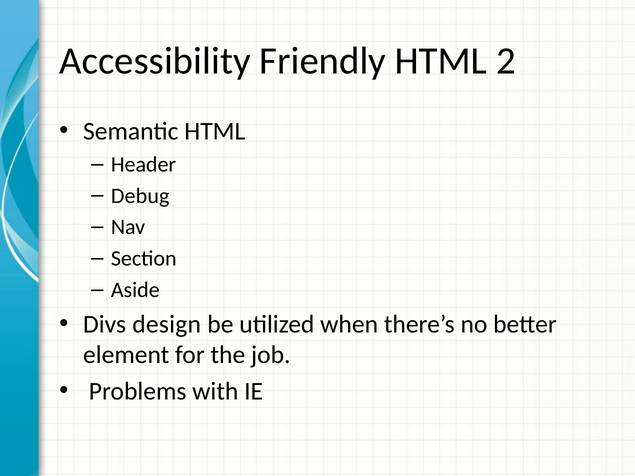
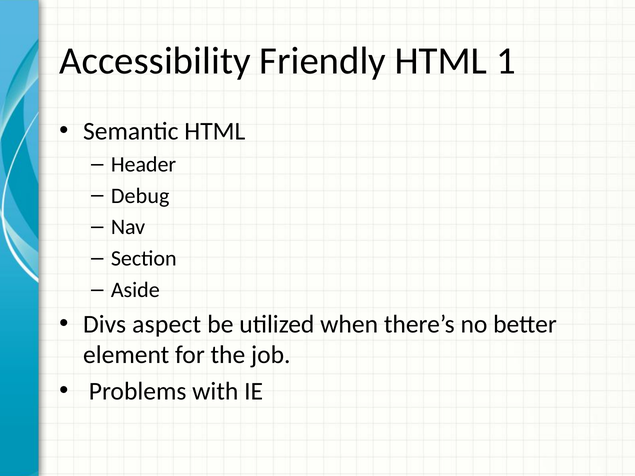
2: 2 -> 1 (506, 61)
design: design -> aspect (167, 325)
